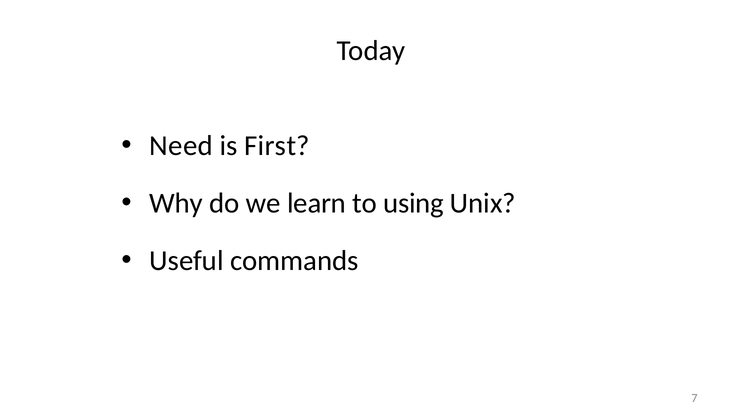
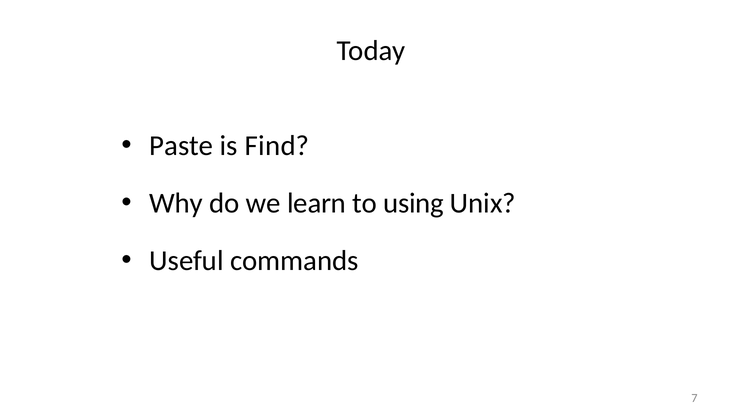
Need: Need -> Paste (181, 146)
First: First -> Find (277, 146)
